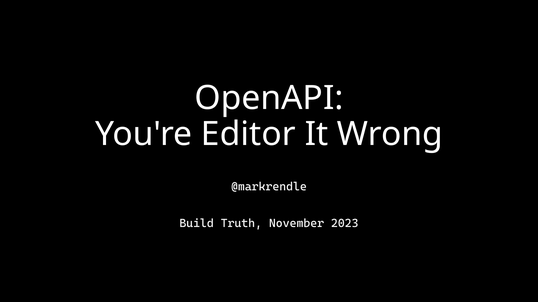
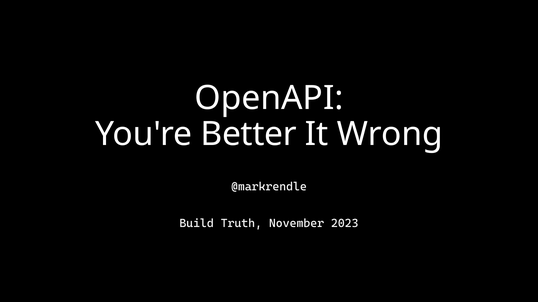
Editor: Editor -> Better (249, 134)
